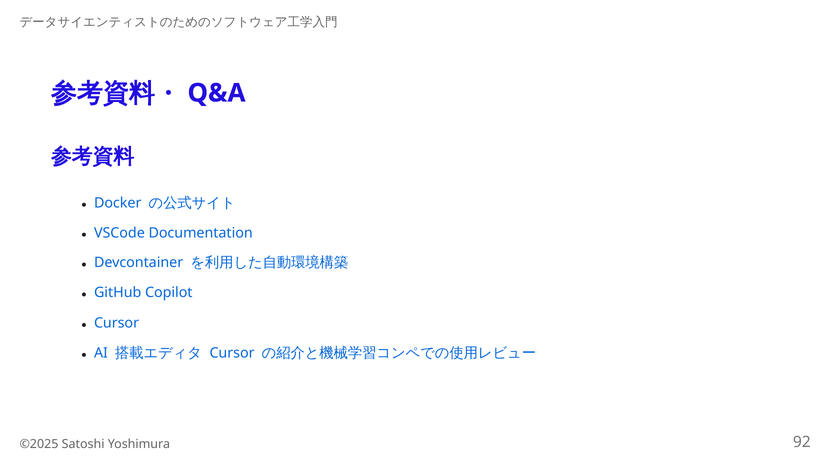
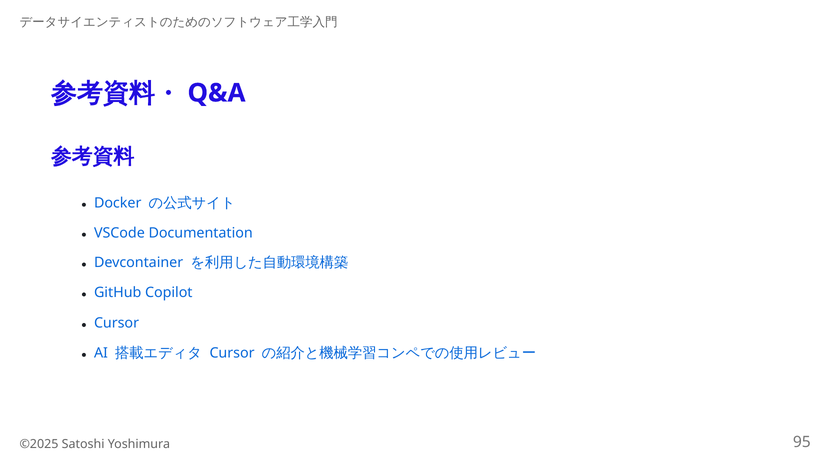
92: 92 -> 95 (802, 443)
